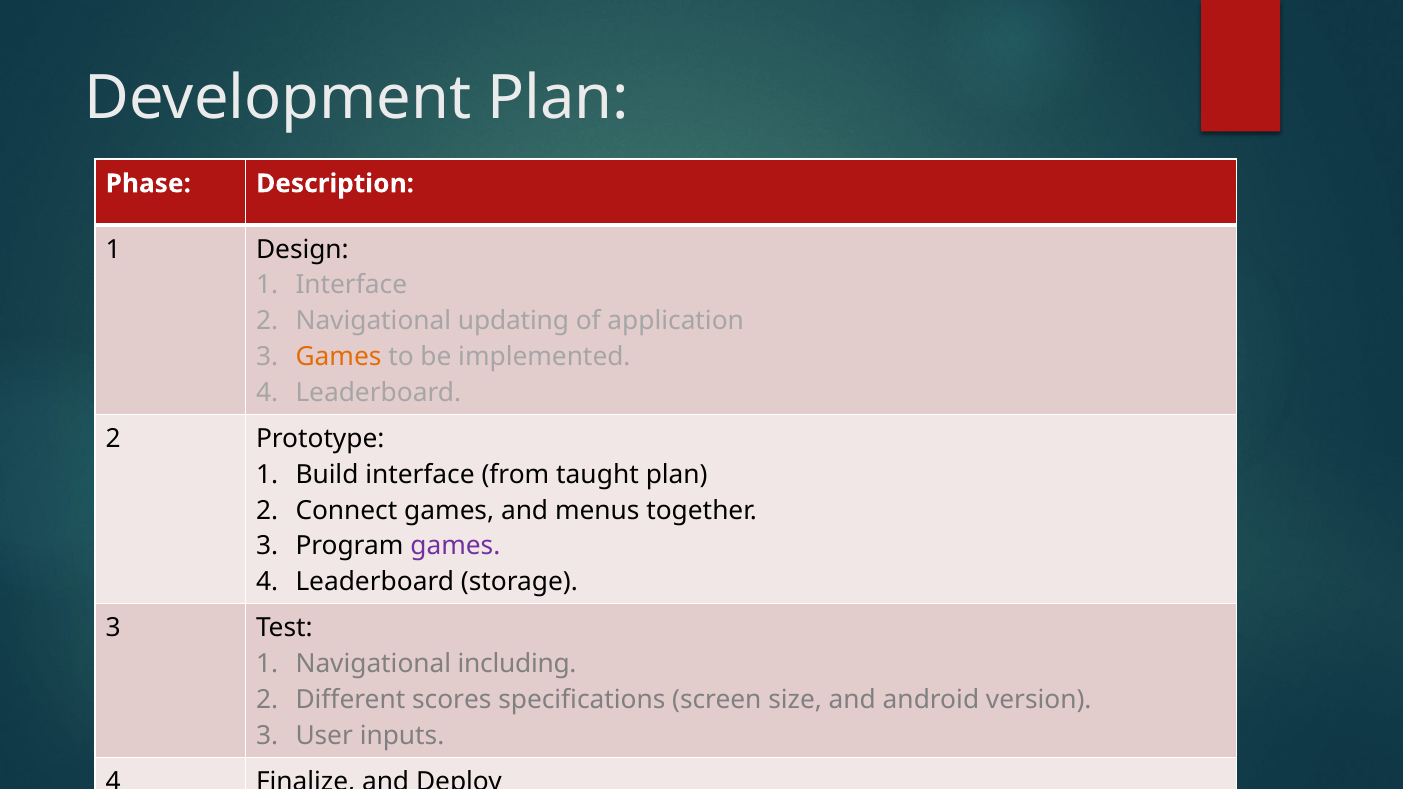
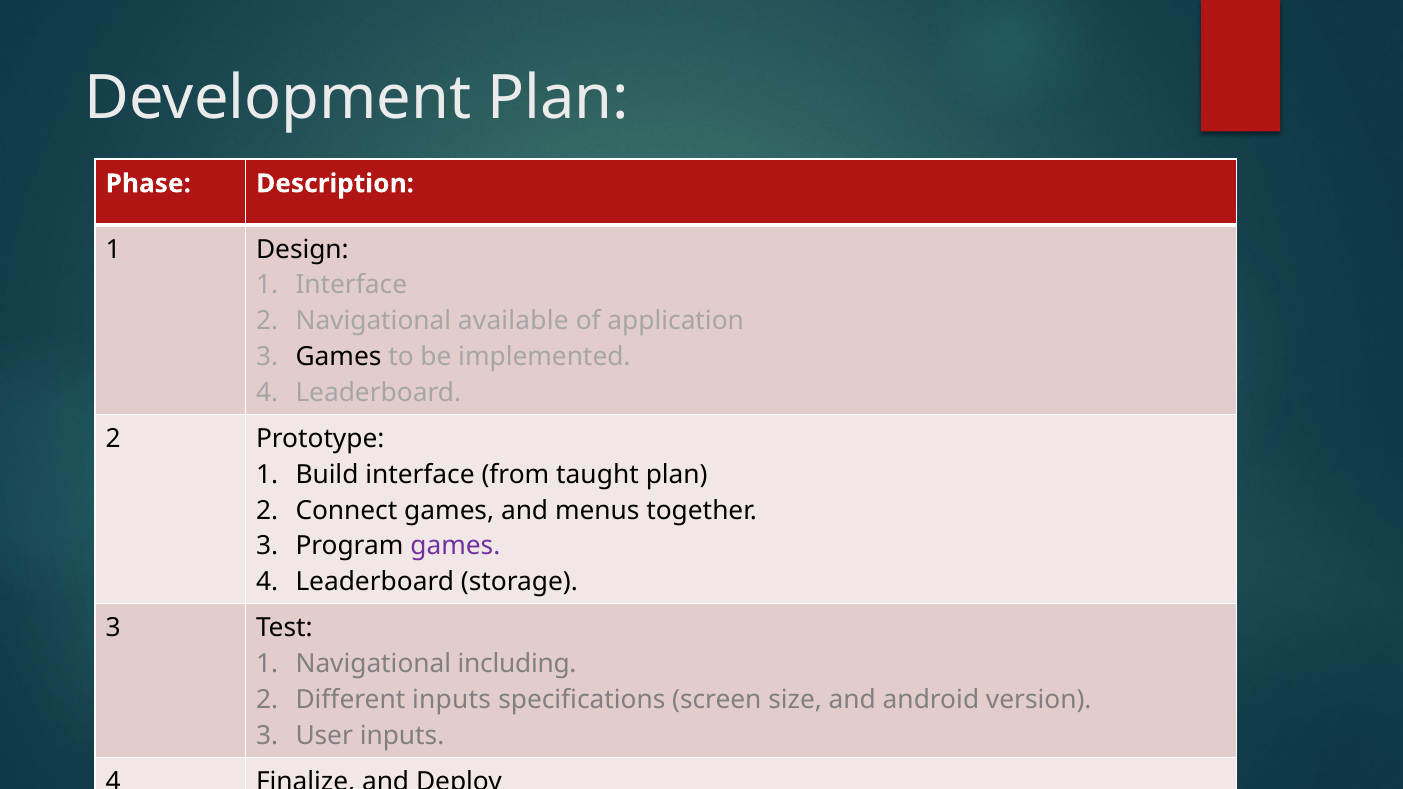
updating: updating -> available (513, 321)
Games colour: orange -> black (338, 357)
Different scores: scores -> inputs (452, 700)
